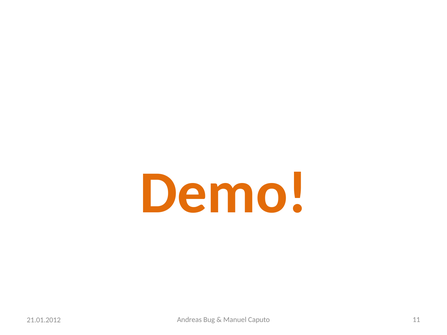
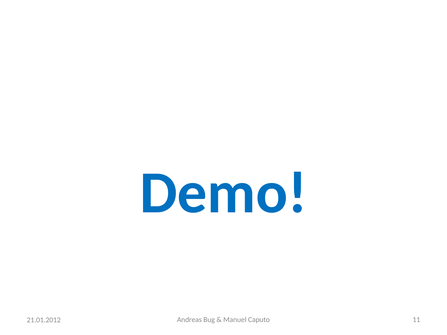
Demo colour: orange -> blue (223, 193)
